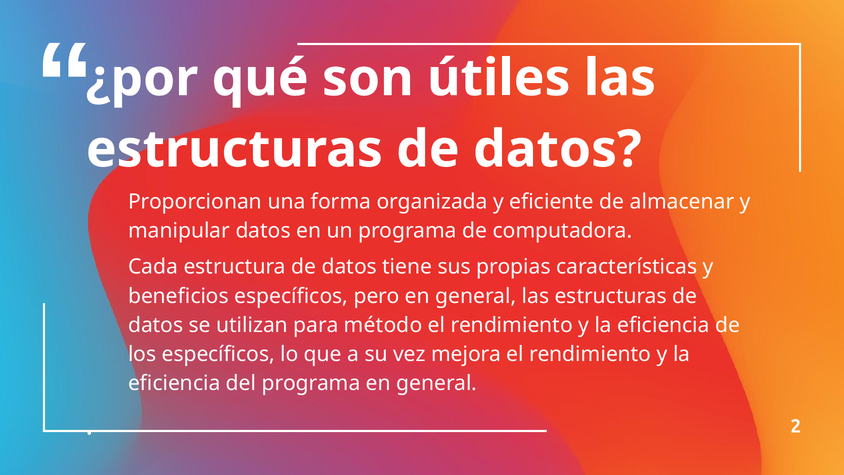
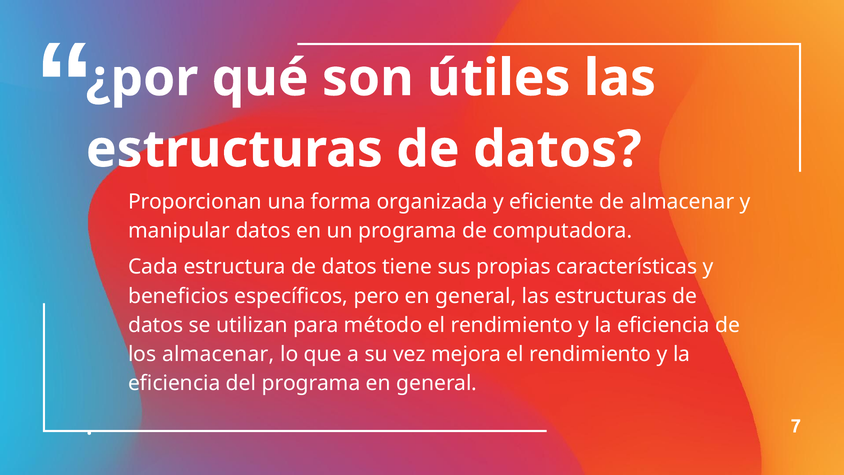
los específicos: específicos -> almacenar (218, 354)
2: 2 -> 7 (796, 426)
